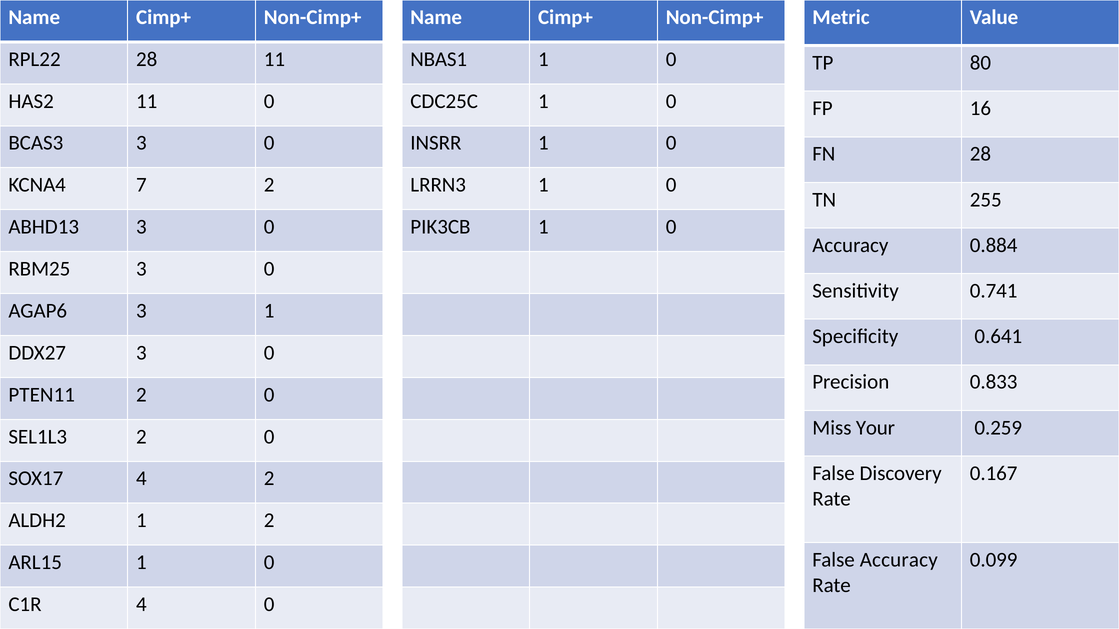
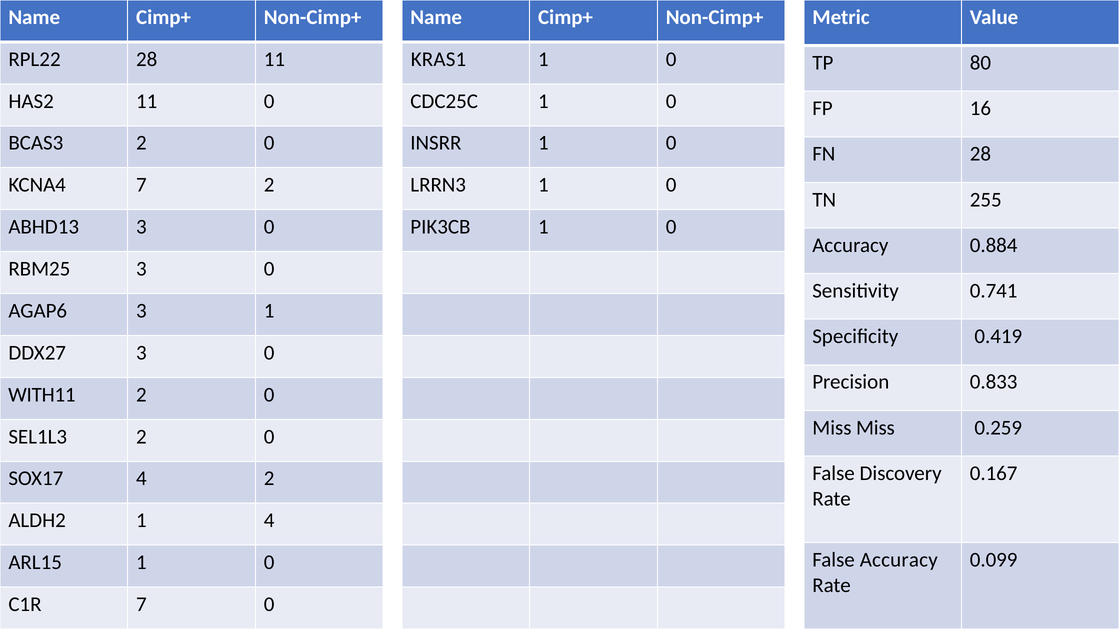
NBAS1: NBAS1 -> KRAS1 (438, 59)
BCAS3 3: 3 -> 2 (141, 143)
0.641: 0.641 -> 0.419 (998, 337)
PTEN11: PTEN11 -> WITH11 (42, 395)
Miss Your: Your -> Miss (875, 428)
1 2: 2 -> 4 (269, 521)
C1R 4: 4 -> 7 (141, 605)
